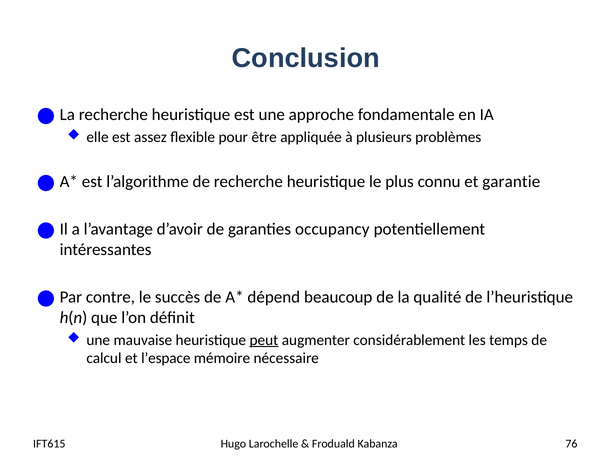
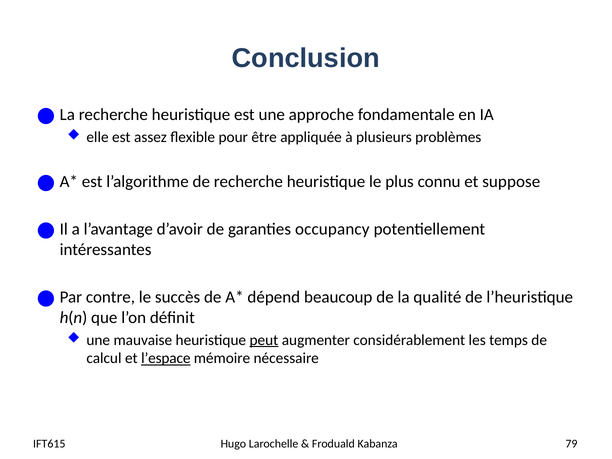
garantie: garantie -> suppose (511, 182)
l’espace underline: none -> present (166, 358)
76: 76 -> 79 (571, 444)
